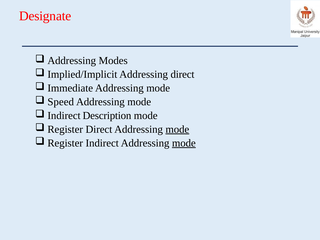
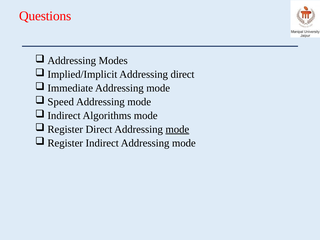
Designate: Designate -> Questions (45, 16)
Description: Description -> Algorithms (107, 116)
mode underline: present -> none (184, 143)
